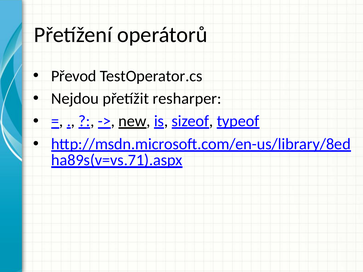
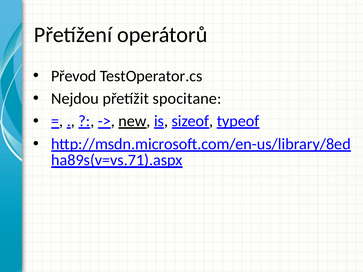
resharper: resharper -> spocitane (187, 99)
